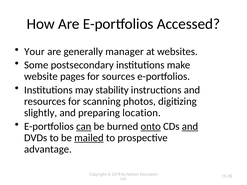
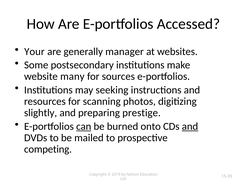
pages: pages -> many (72, 77)
stability: stability -> seeking (112, 90)
location: location -> prestige (142, 113)
onto underline: present -> none (151, 126)
mailed underline: present -> none (89, 138)
advantage: advantage -> competing (48, 149)
